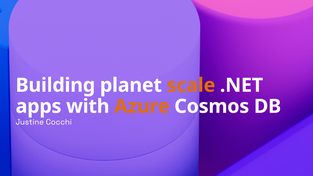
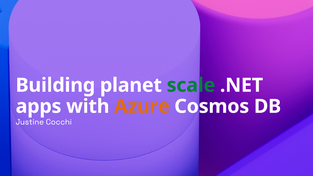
scale colour: orange -> green (191, 85)
